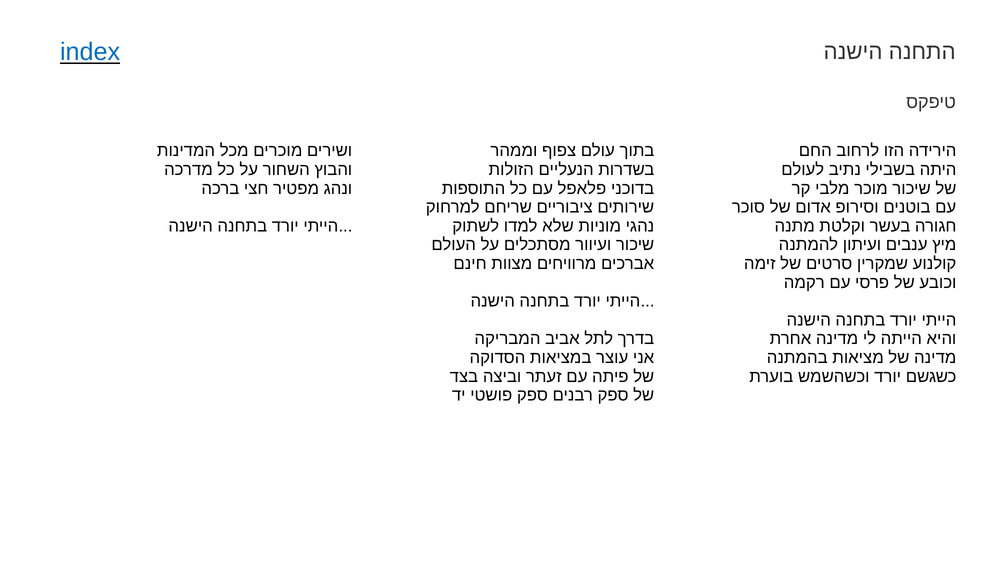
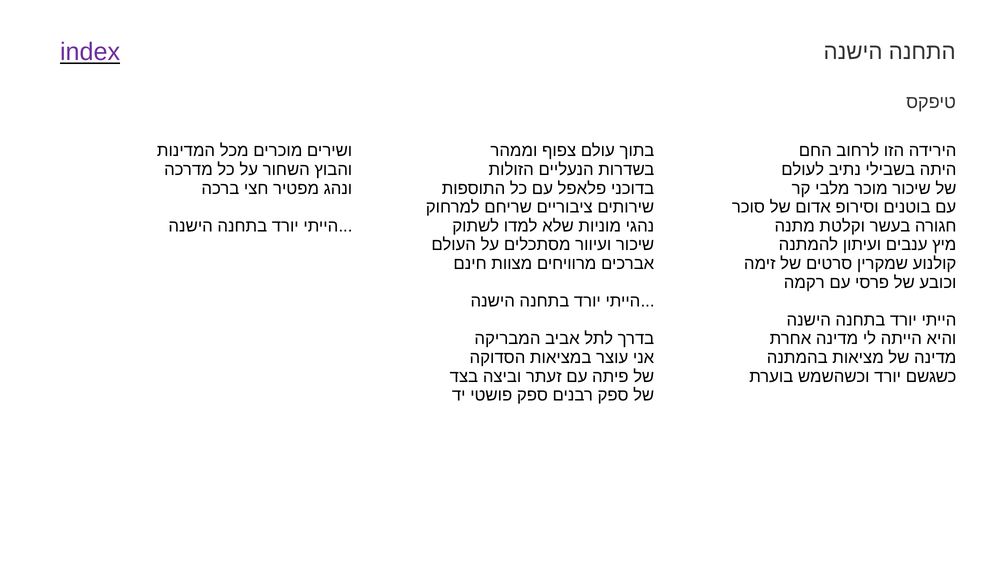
index colour: blue -> purple (90, 52)
